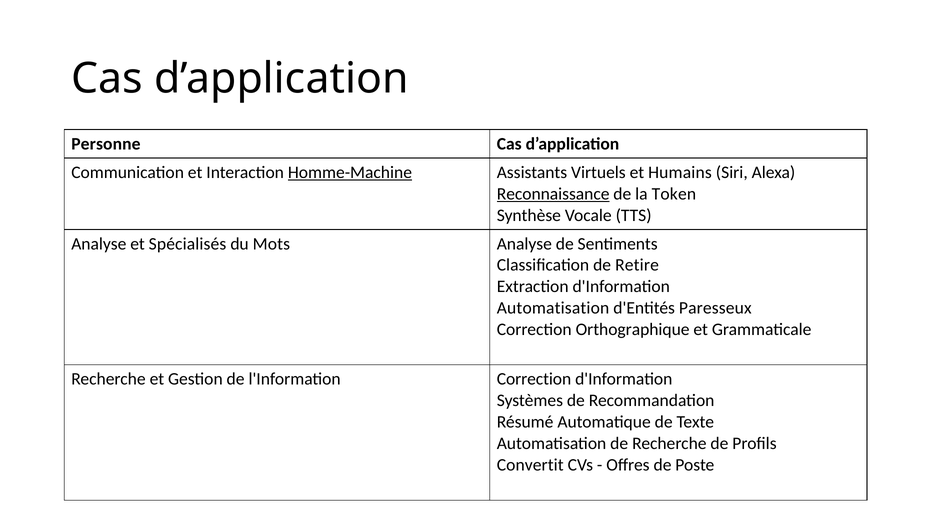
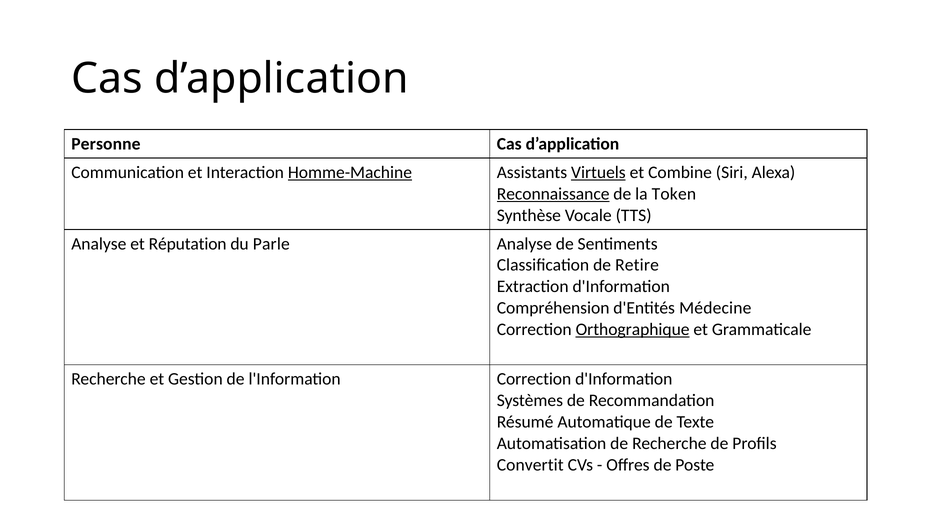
Virtuels underline: none -> present (598, 173)
Humains: Humains -> Combine (680, 173)
Spécialisés: Spécialisés -> Réputation (188, 244)
Mots: Mots -> Parle (271, 244)
Automatisation: Automatisation -> Compréhension (553, 308)
Paresseux: Paresseux -> Médecine (715, 308)
Orthographique underline: none -> present (633, 329)
